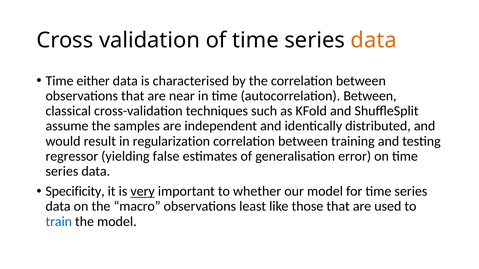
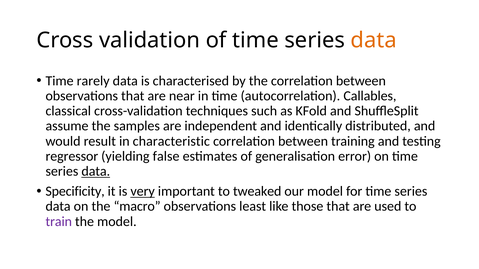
either: either -> rarely (93, 81)
autocorrelation Between: Between -> Callables (370, 96)
regularization: regularization -> characteristic (171, 141)
data underline: none -> present (96, 172)
whether: whether -> tweaked (257, 192)
train colour: blue -> purple (59, 222)
